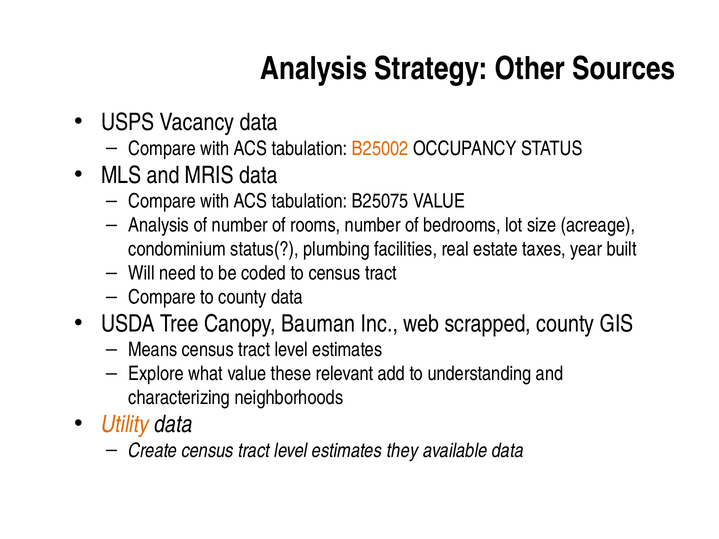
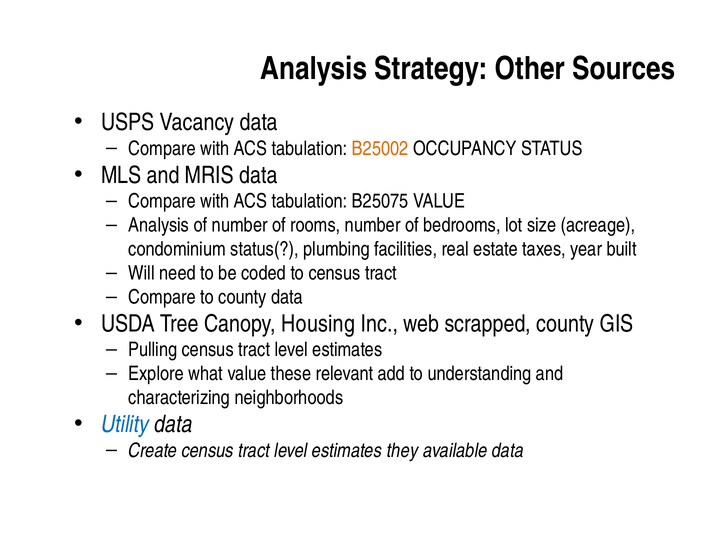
Bauman: Bauman -> Housing (318, 324)
Means: Means -> Pulling (153, 350)
Utility colour: orange -> blue (125, 425)
